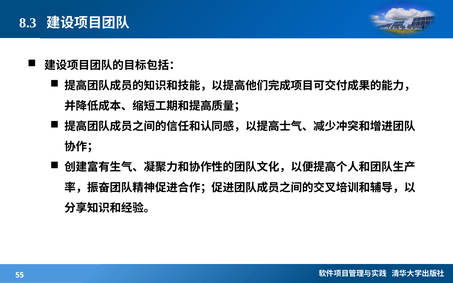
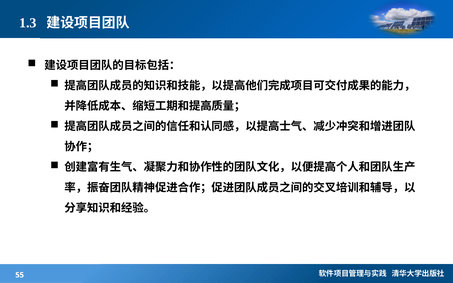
8.3: 8.3 -> 1.3 (28, 23)
